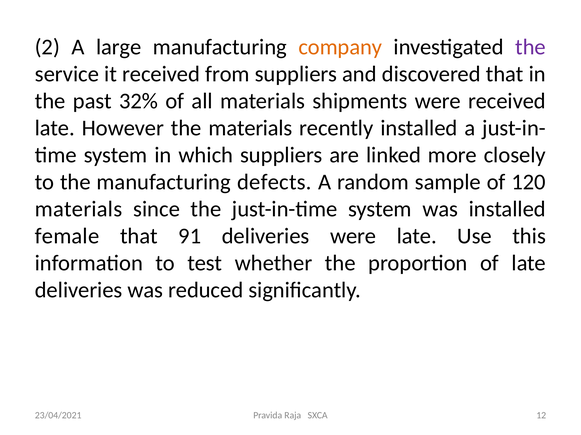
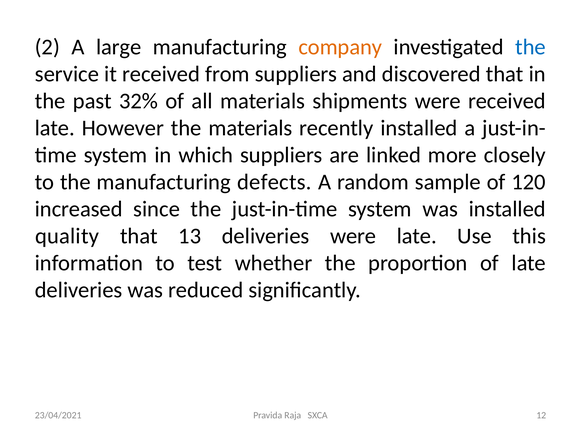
the colour: purple -> blue (531, 47)
materials: materials -> increased (79, 209)
female: female -> quality (67, 236)
91: 91 -> 13 (190, 236)
